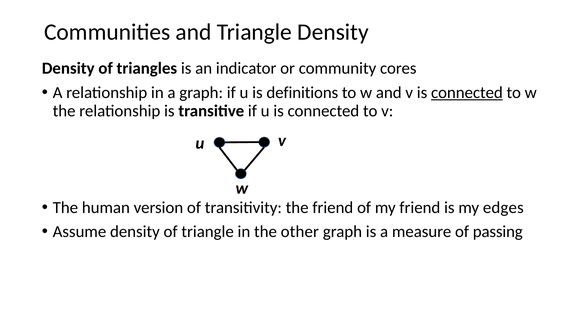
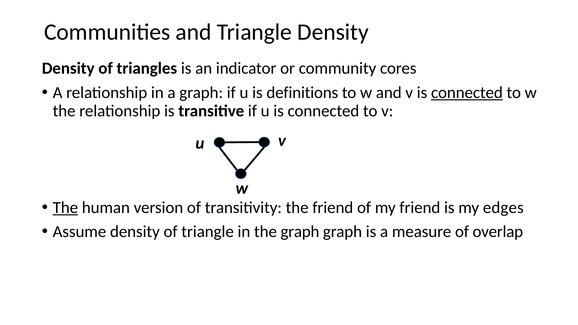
The underline: none -> present (65, 208)
the other: other -> graph (300, 232)
passing: passing -> overlap (498, 232)
